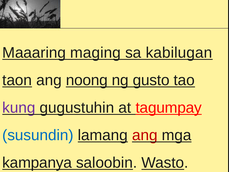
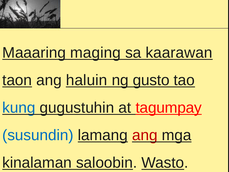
kabilugan: kabilugan -> kaarawan (179, 53)
noong: noong -> haluin (87, 80)
kung colour: purple -> blue (19, 108)
kampanya: kampanya -> kinalaman (37, 163)
